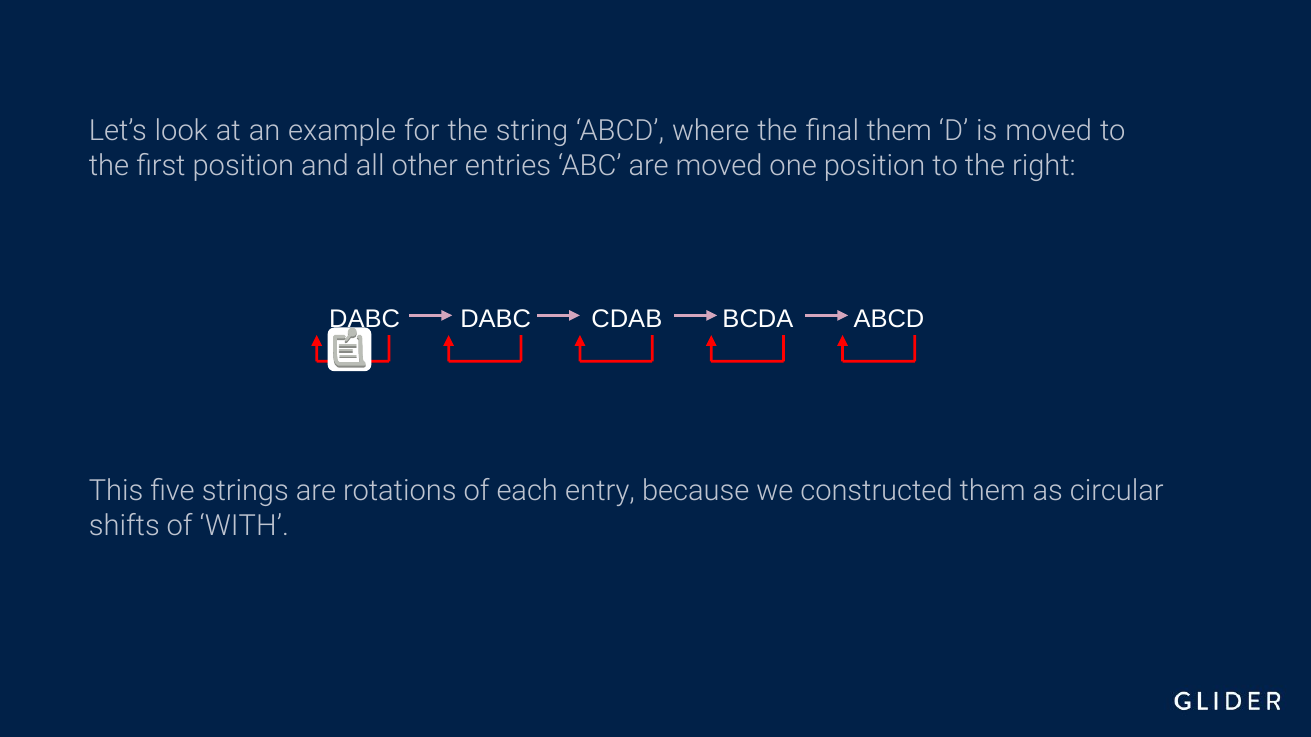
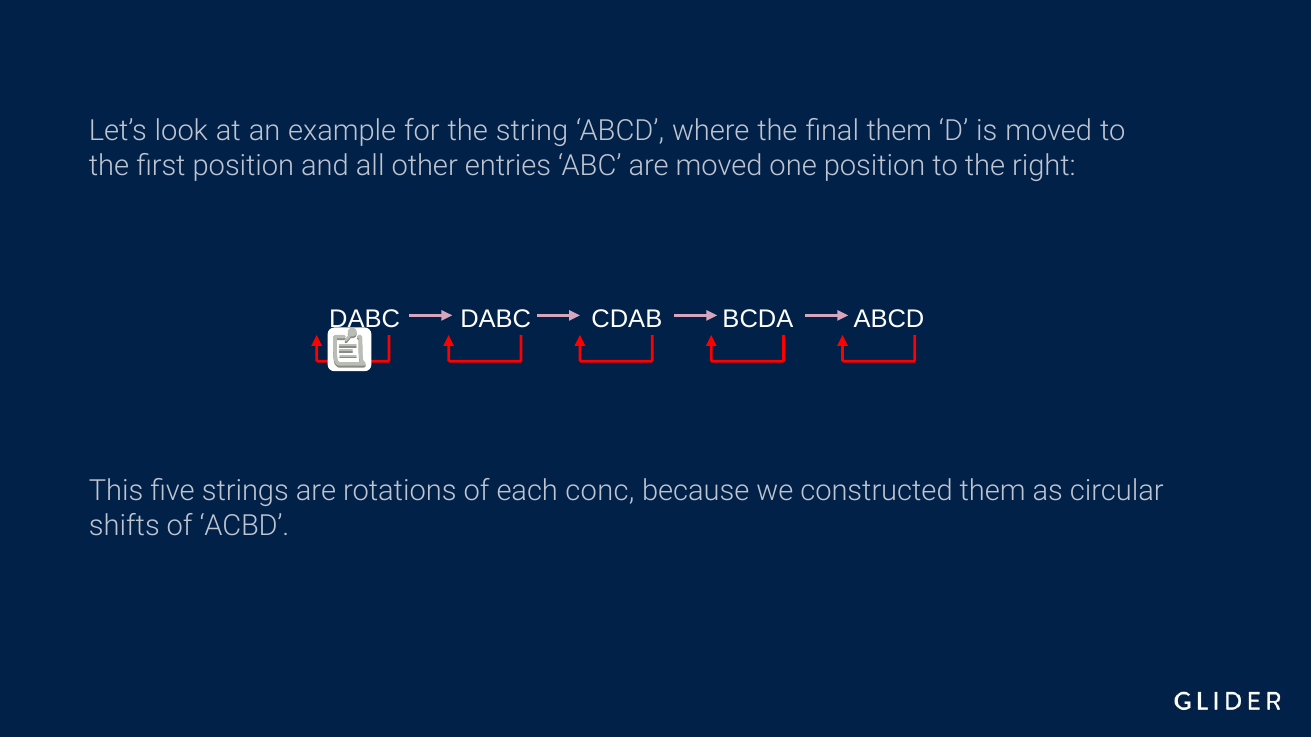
entry: entry -> conc (600, 491)
WITH: WITH -> ACBD (244, 526)
